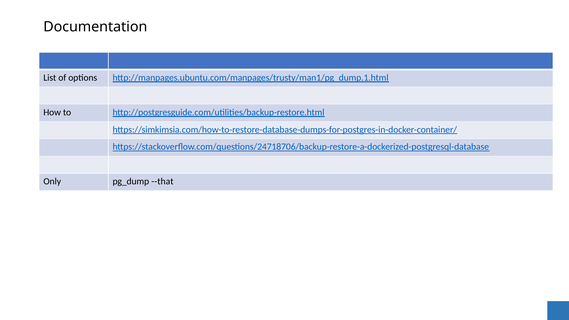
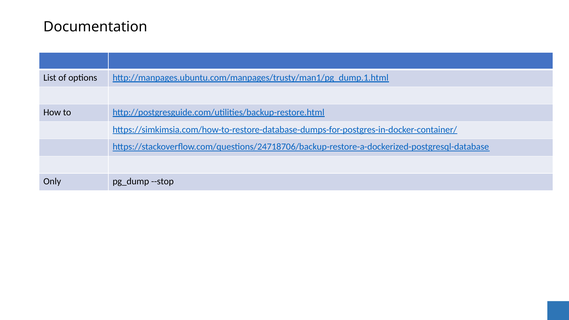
--that: --that -> --stop (162, 181)
